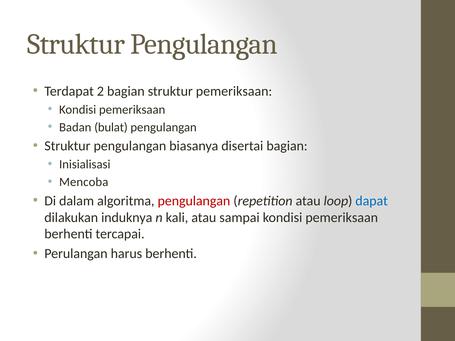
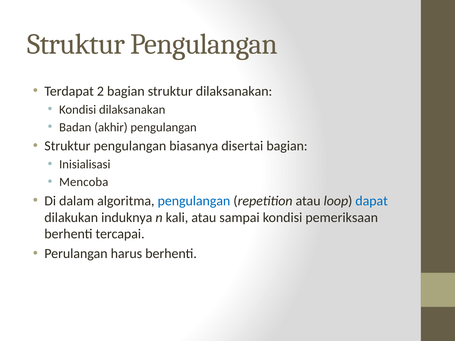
struktur pemeriksaan: pemeriksaan -> dilaksanakan (234, 91)
pemeriksaan: pemeriksaan -> dilaksanakan (132, 110)
bulat: bulat -> akhir (111, 127)
pengulangan colour: red -> blue (194, 201)
